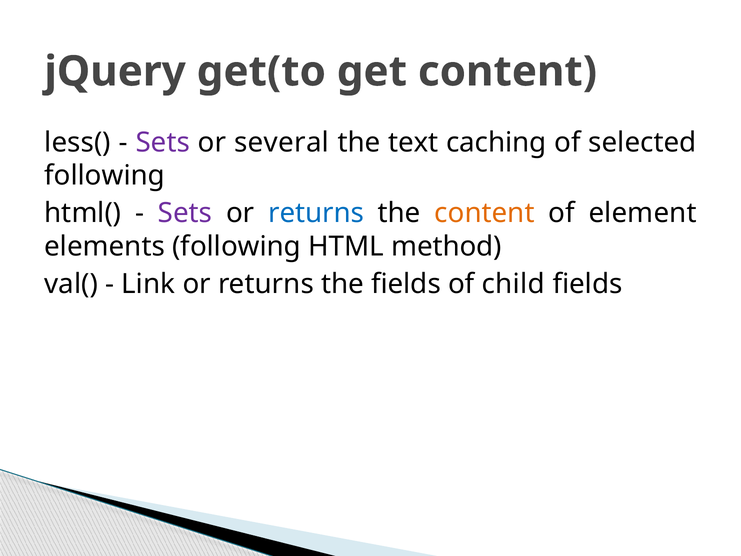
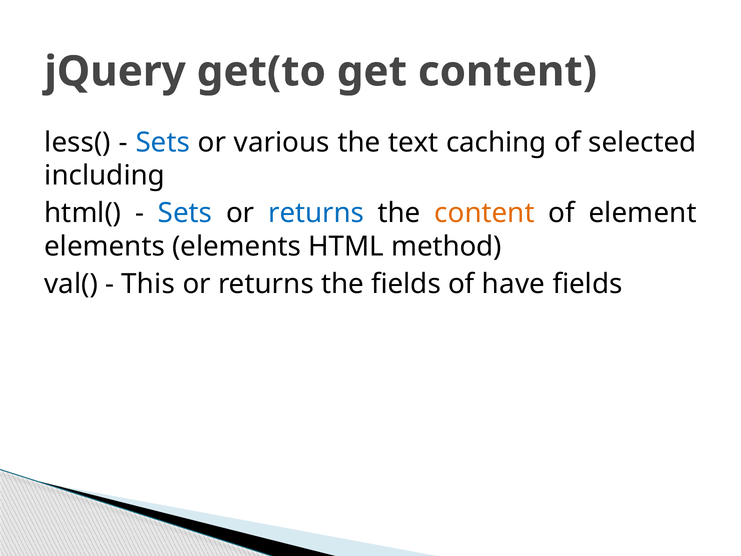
Sets colour: purple -> blue (163, 142)
several: several -> various (282, 142)
following: following -> including (105, 176)
Sets colour: purple -> blue (185, 213)
elements following: following -> elements (237, 247)
Link: Link -> This (148, 284)
child: child -> have (513, 284)
